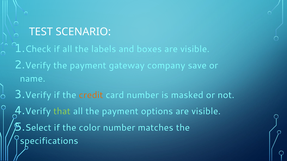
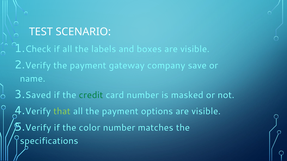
Verify: Verify -> Saved (38, 95)
credit colour: orange -> green (91, 95)
Select: Select -> Verify (38, 128)
